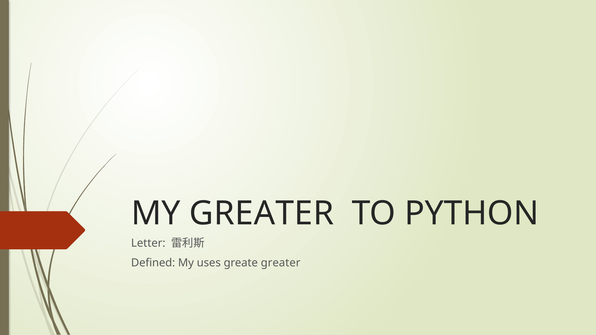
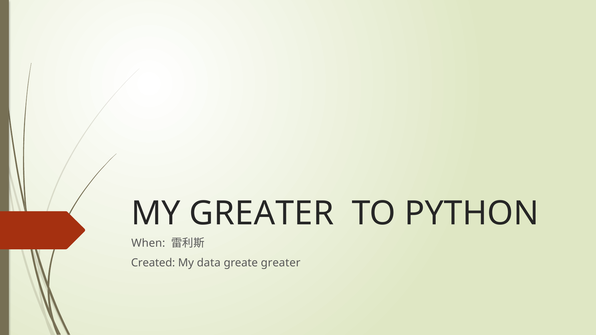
Letter: Letter -> When (148, 243)
Defined: Defined -> Created (153, 263)
uses: uses -> data (209, 263)
